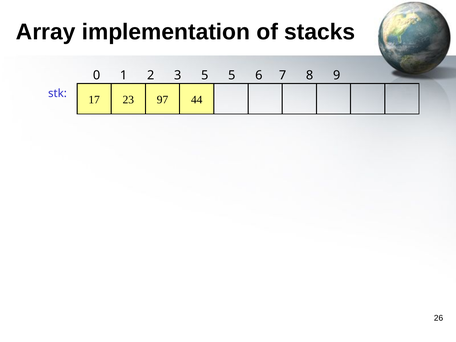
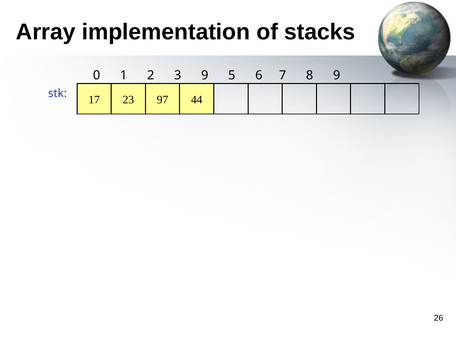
3 5: 5 -> 9 (205, 75)
